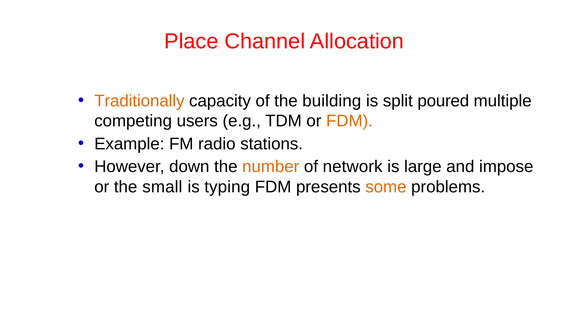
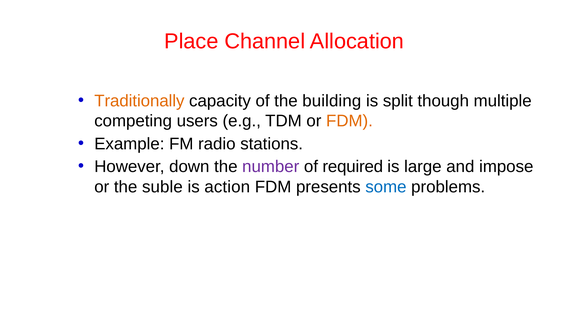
poured: poured -> though (443, 101)
number colour: orange -> purple (271, 167)
network: network -> required (353, 167)
small: small -> suble (162, 187)
typing: typing -> action (227, 187)
some colour: orange -> blue (386, 187)
